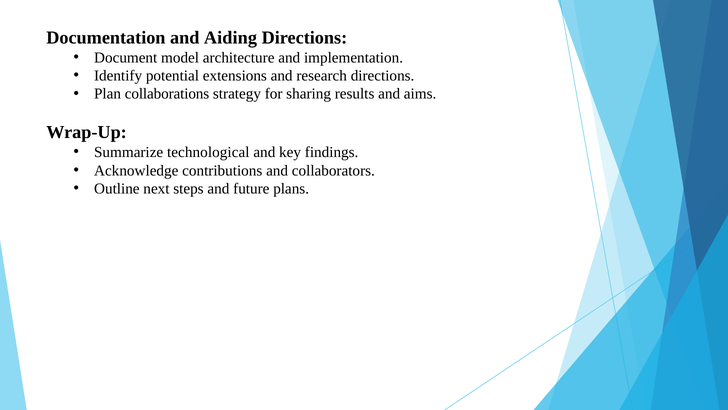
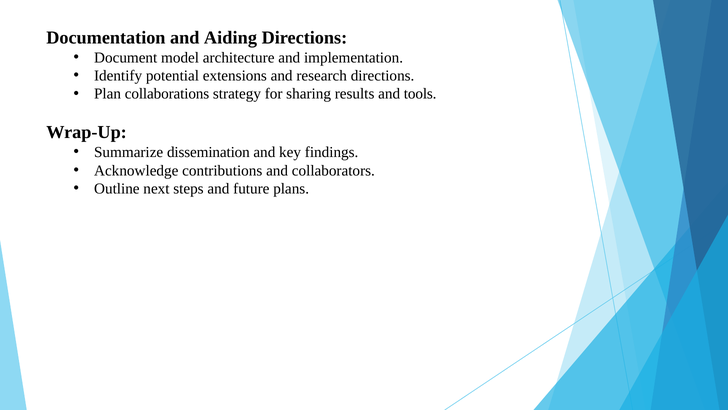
aims: aims -> tools (420, 94)
technological: technological -> dissemination (208, 152)
